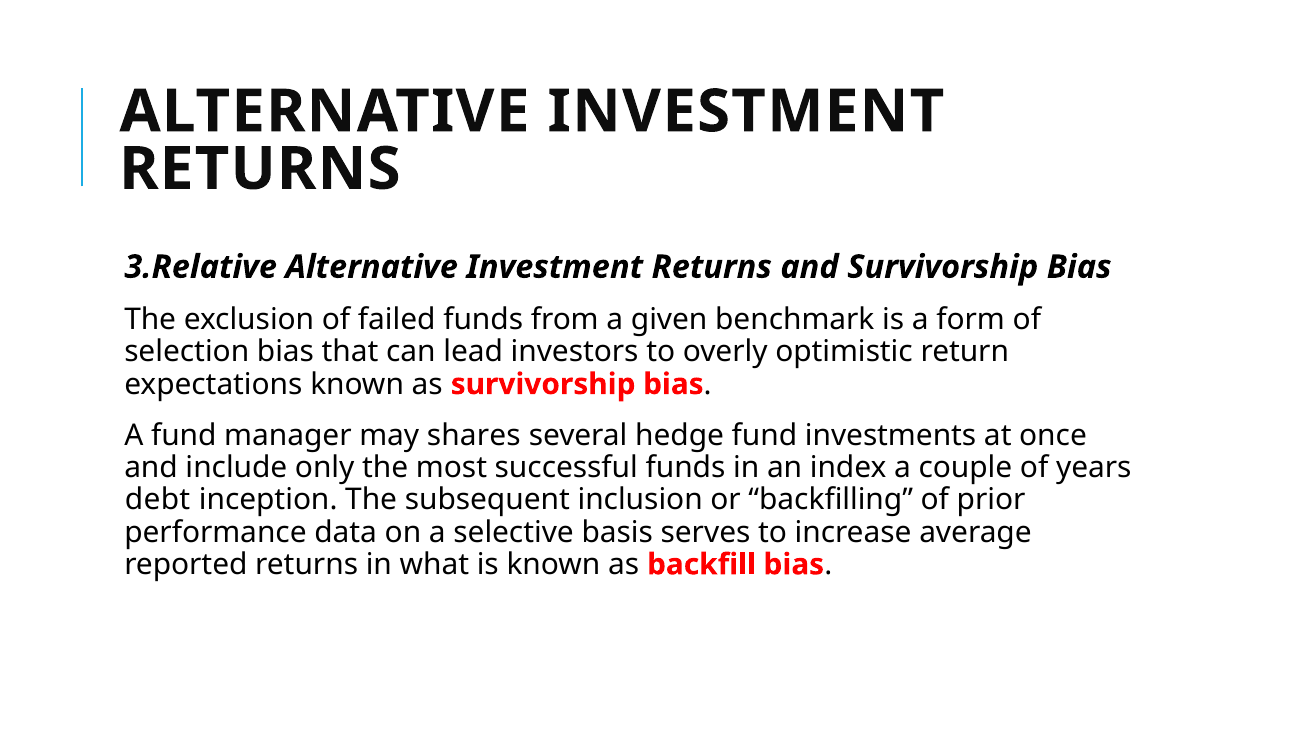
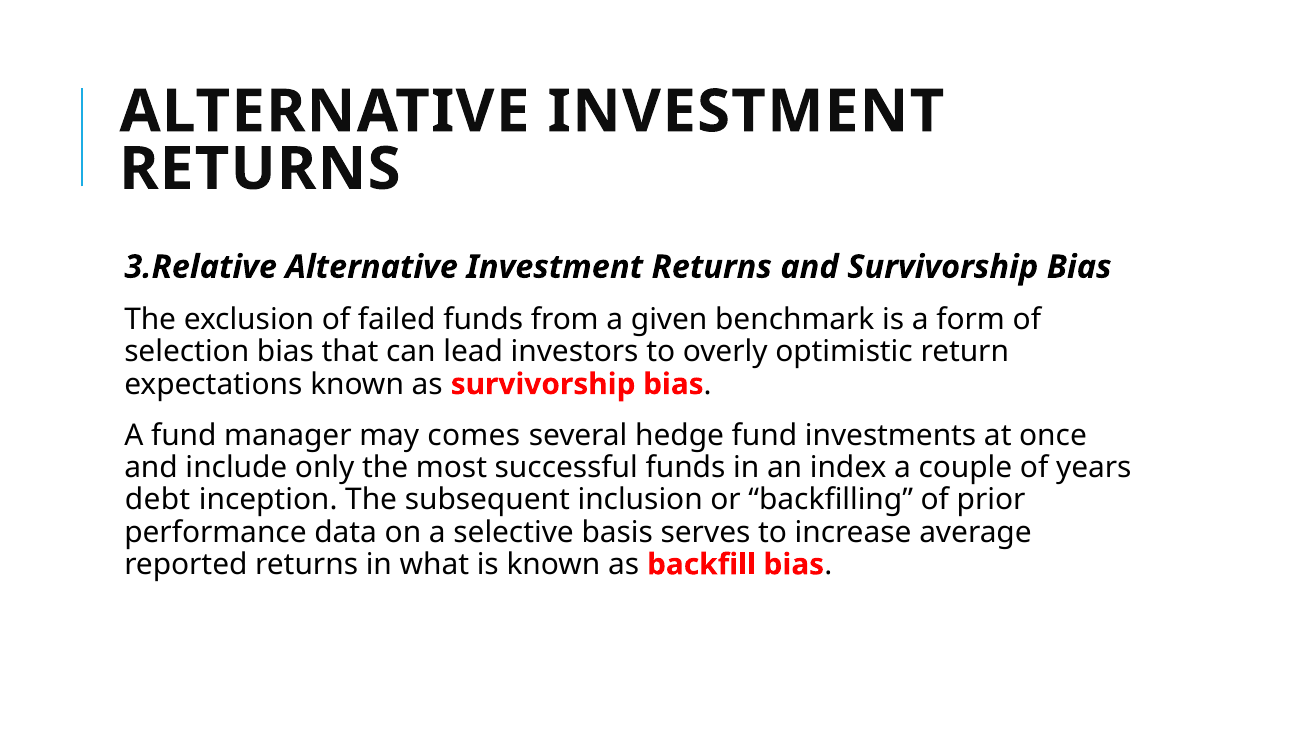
shares: shares -> comes (474, 436)
